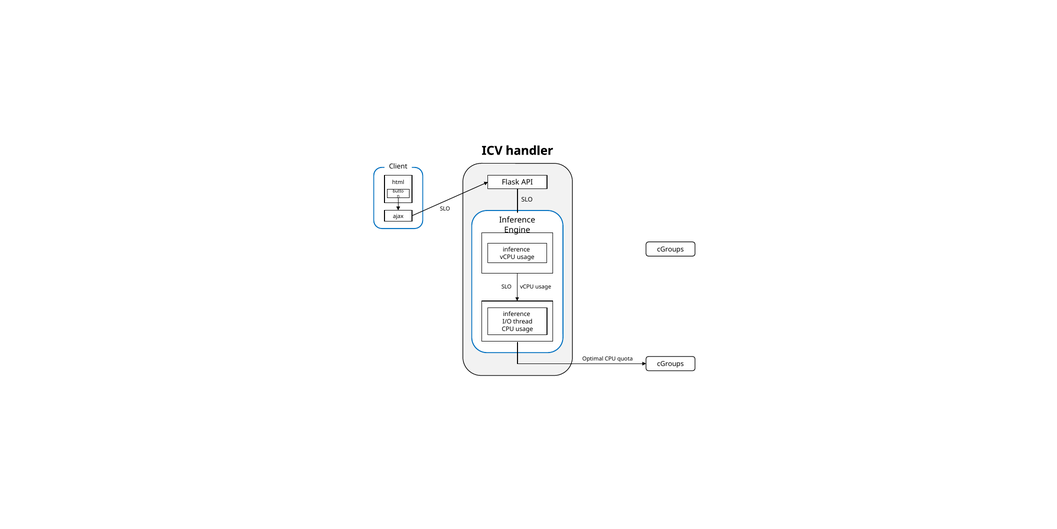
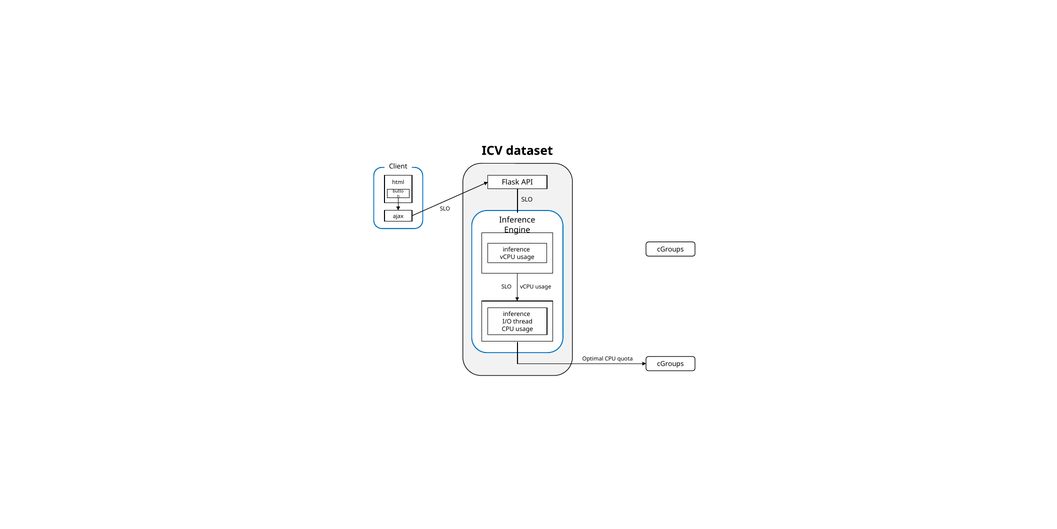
handler: handler -> dataset (529, 151)
